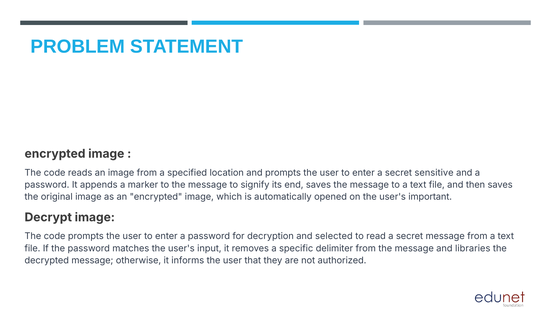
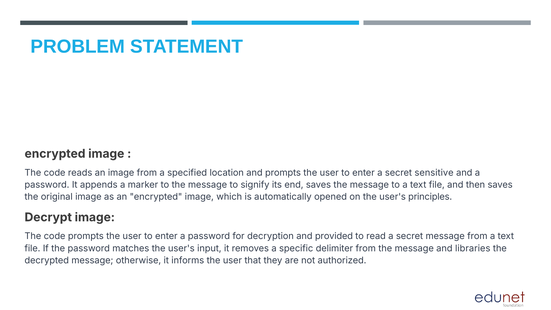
important: important -> principles (430, 197)
selected: selected -> provided (334, 236)
